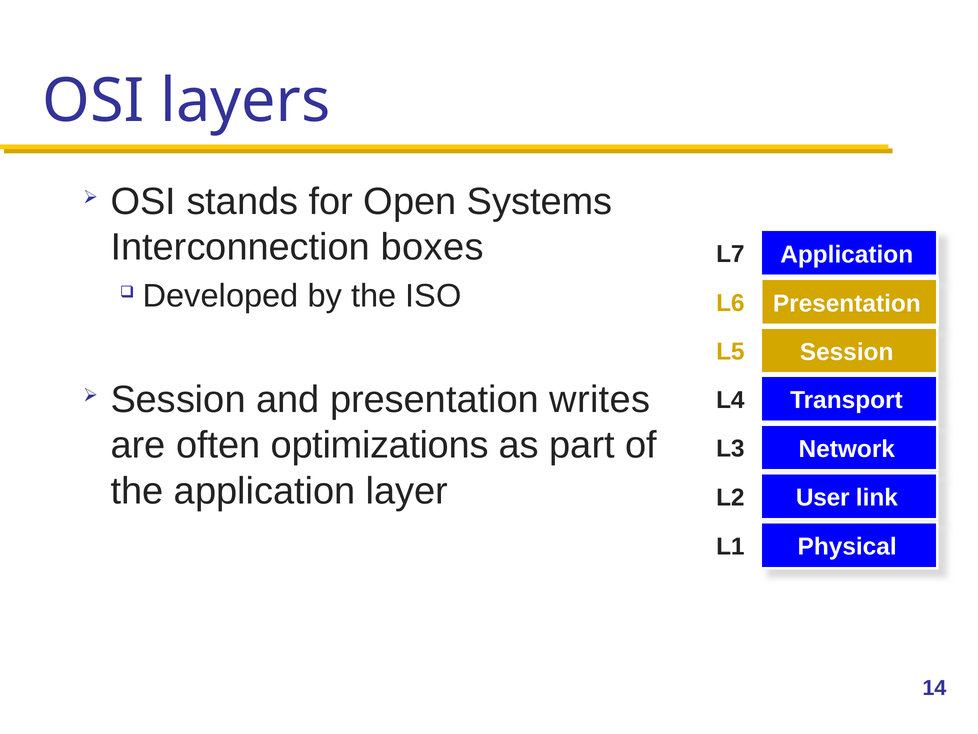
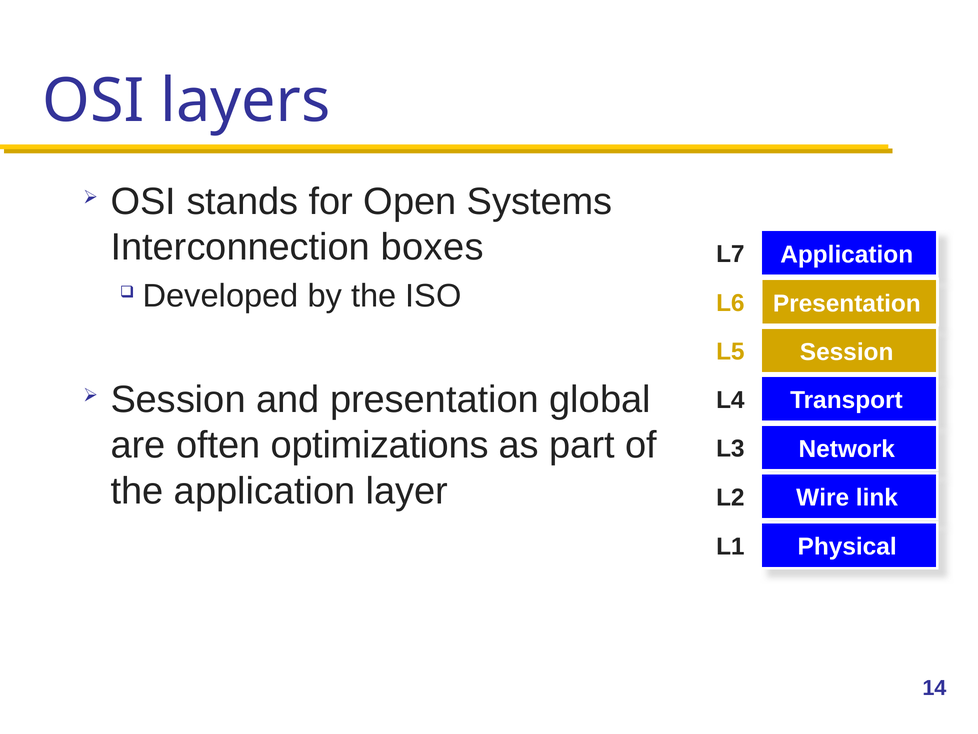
writes: writes -> global (600, 399)
User: User -> Wire (823, 498)
